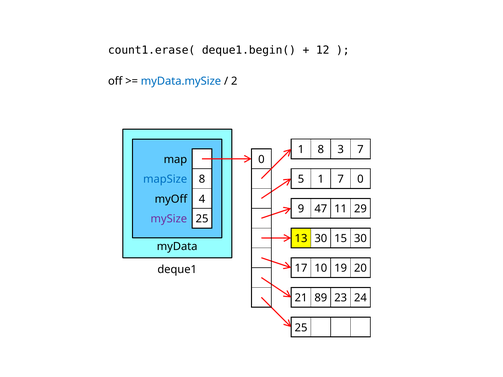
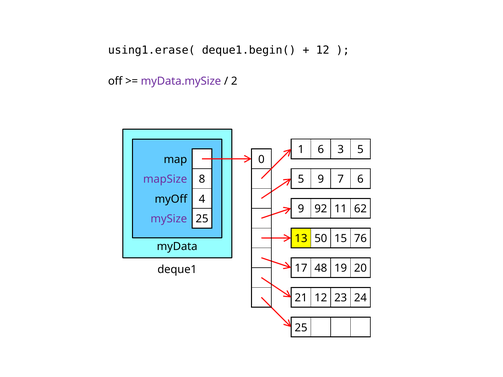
count1.erase(: count1.erase( -> using1.erase( (152, 50)
myData.mySize colour: blue -> purple (181, 81)
1 8: 8 -> 6 (321, 150)
3 7: 7 -> 5 (360, 150)
mapSize colour: blue -> purple (165, 179)
5 1: 1 -> 9 (321, 179)
7 0: 0 -> 6 (360, 179)
47: 47 -> 92 (321, 209)
29: 29 -> 62 (360, 209)
13 30: 30 -> 50 (321, 239)
15 30: 30 -> 76 (360, 239)
10: 10 -> 48 (321, 268)
21 89: 89 -> 12 (321, 298)
